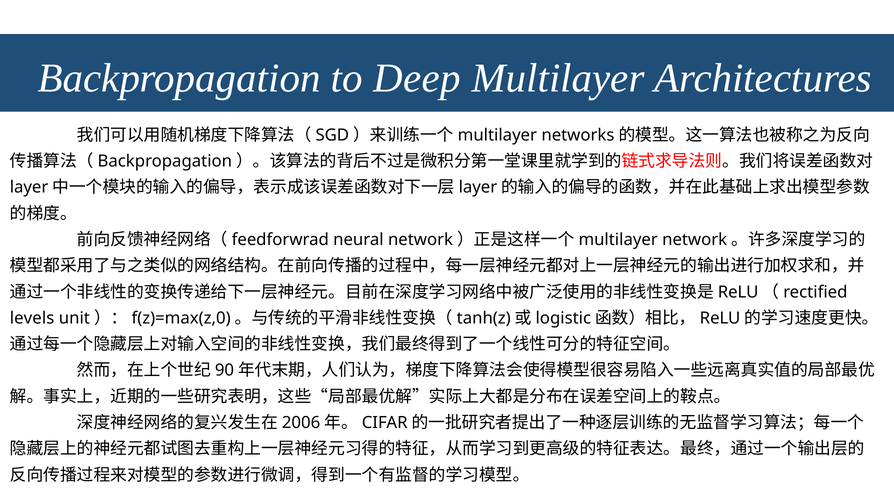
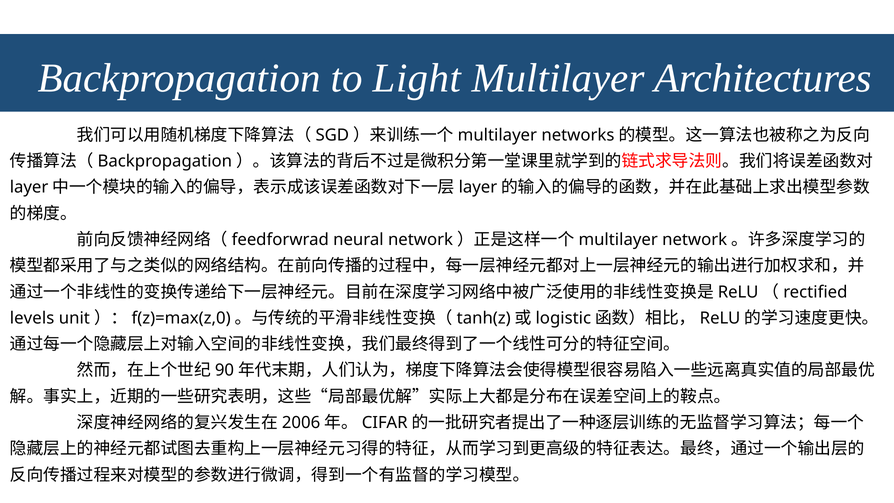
Deep: Deep -> Light (417, 78)
